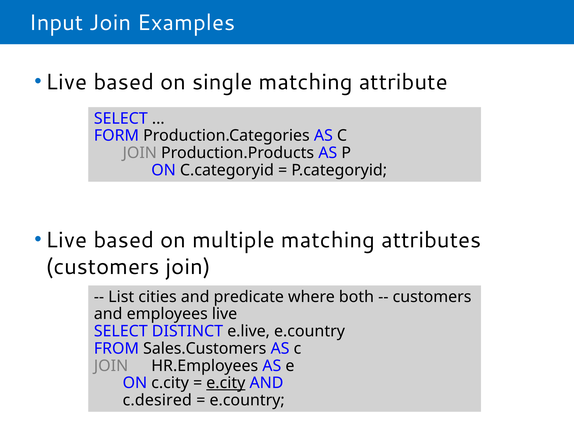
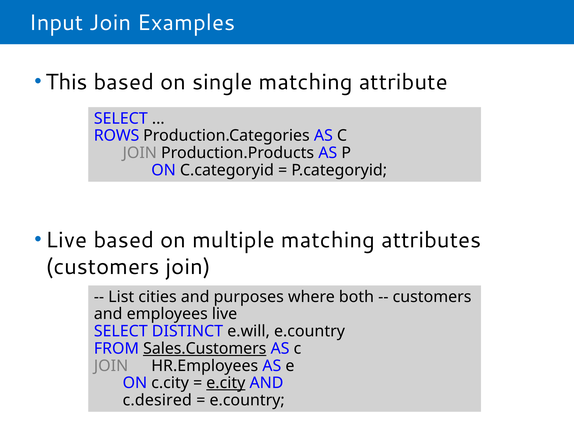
Live: Live -> This (67, 82)
FORM: FORM -> ROWS (117, 136)
predicate: predicate -> purposes (249, 296)
e.live: e.live -> e.will (249, 331)
Sales.Customers underline: none -> present (205, 348)
